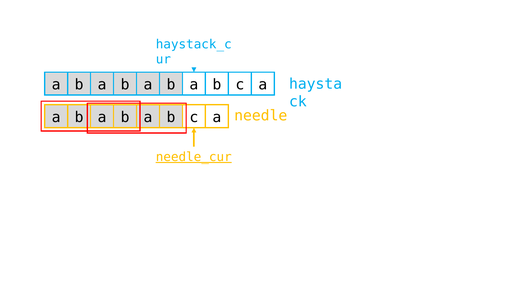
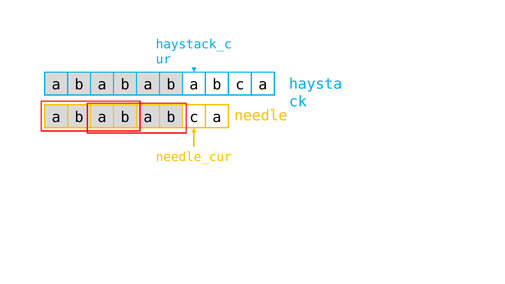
needle_cur underline: present -> none (194, 157)
